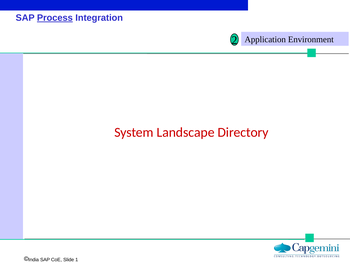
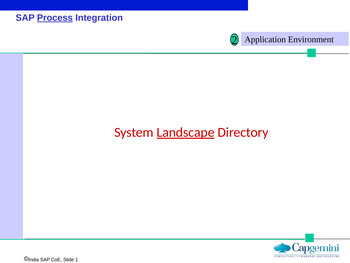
Landscape underline: none -> present (186, 132)
